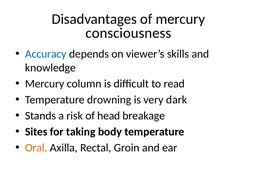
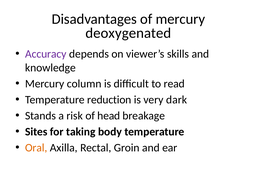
consciousness: consciousness -> deoxygenated (128, 33)
Accuracy colour: blue -> purple (46, 54)
drowning: drowning -> reduction (109, 100)
